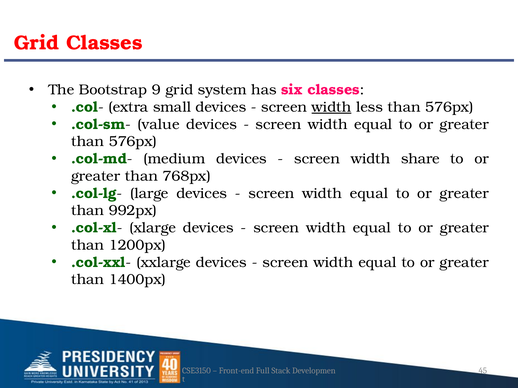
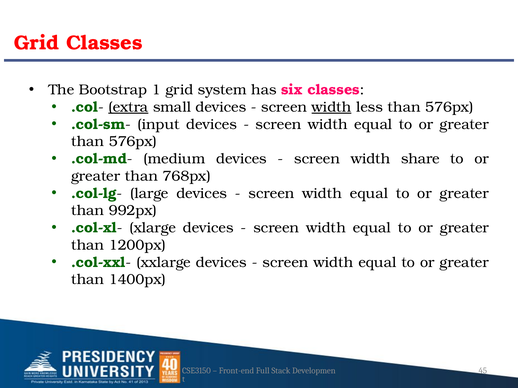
9: 9 -> 1 (156, 90)
extra underline: none -> present (128, 107)
value: value -> input (159, 124)
